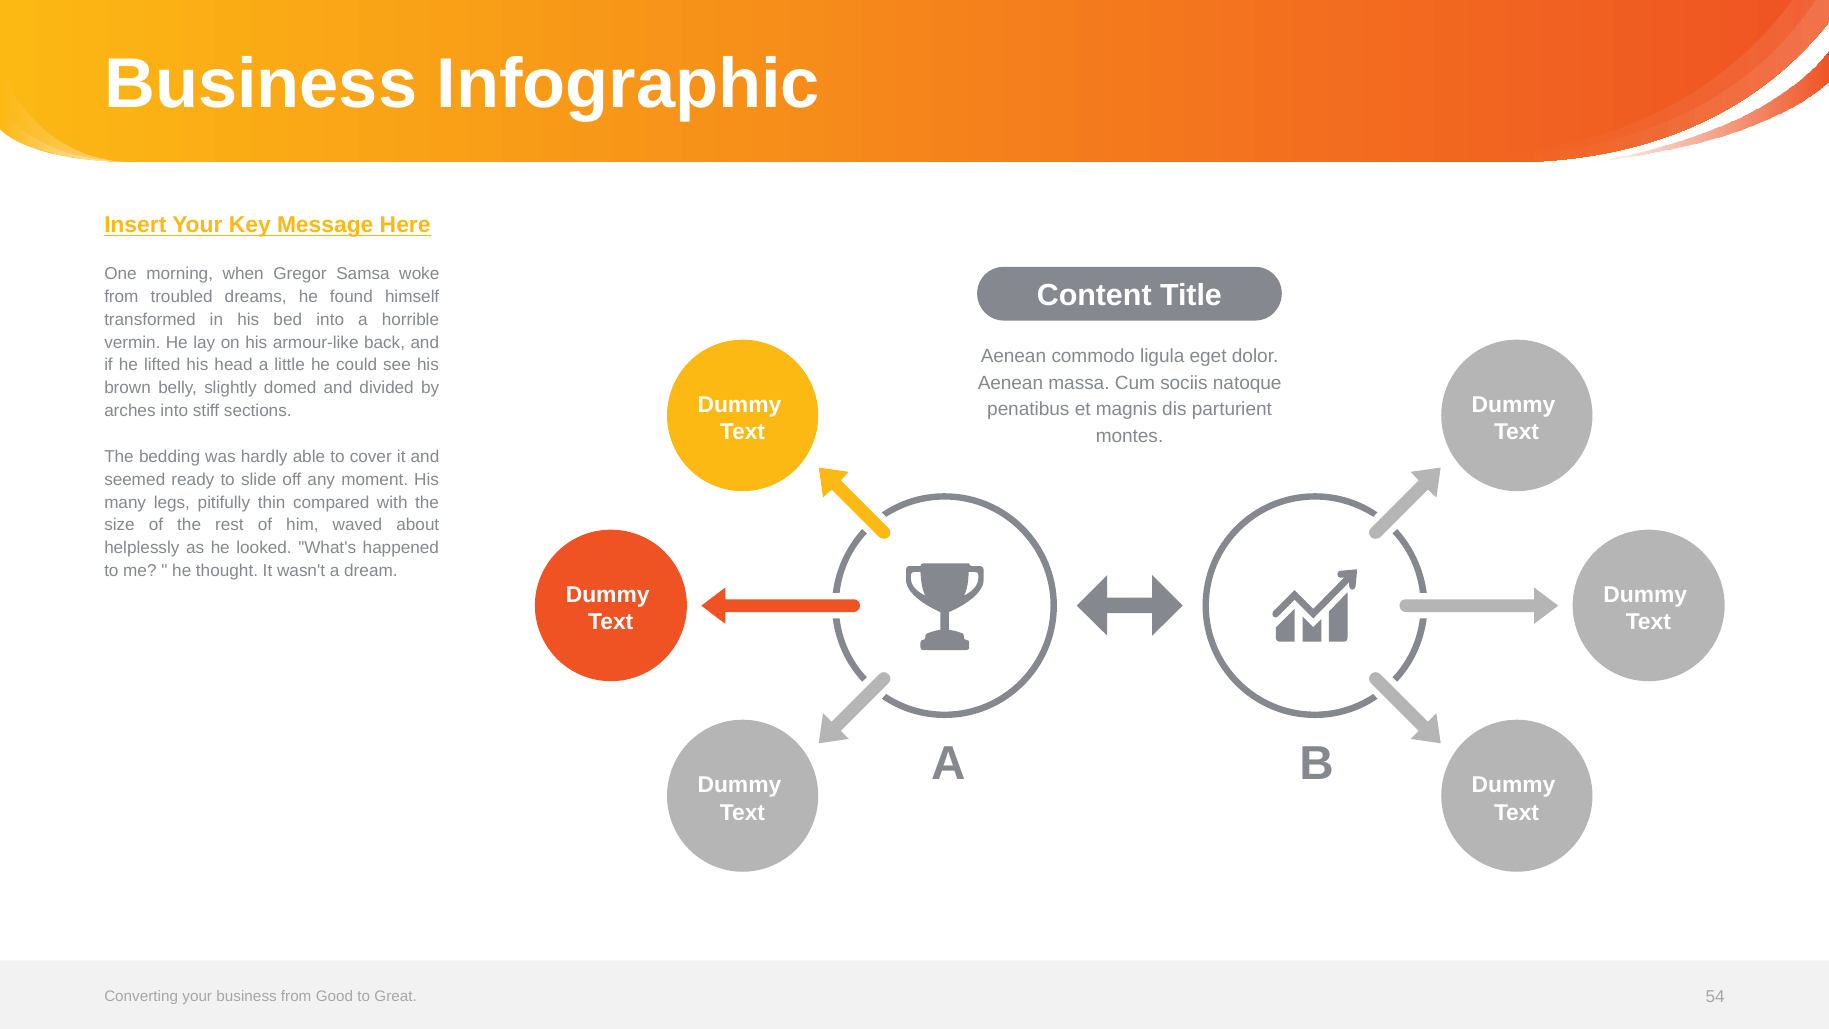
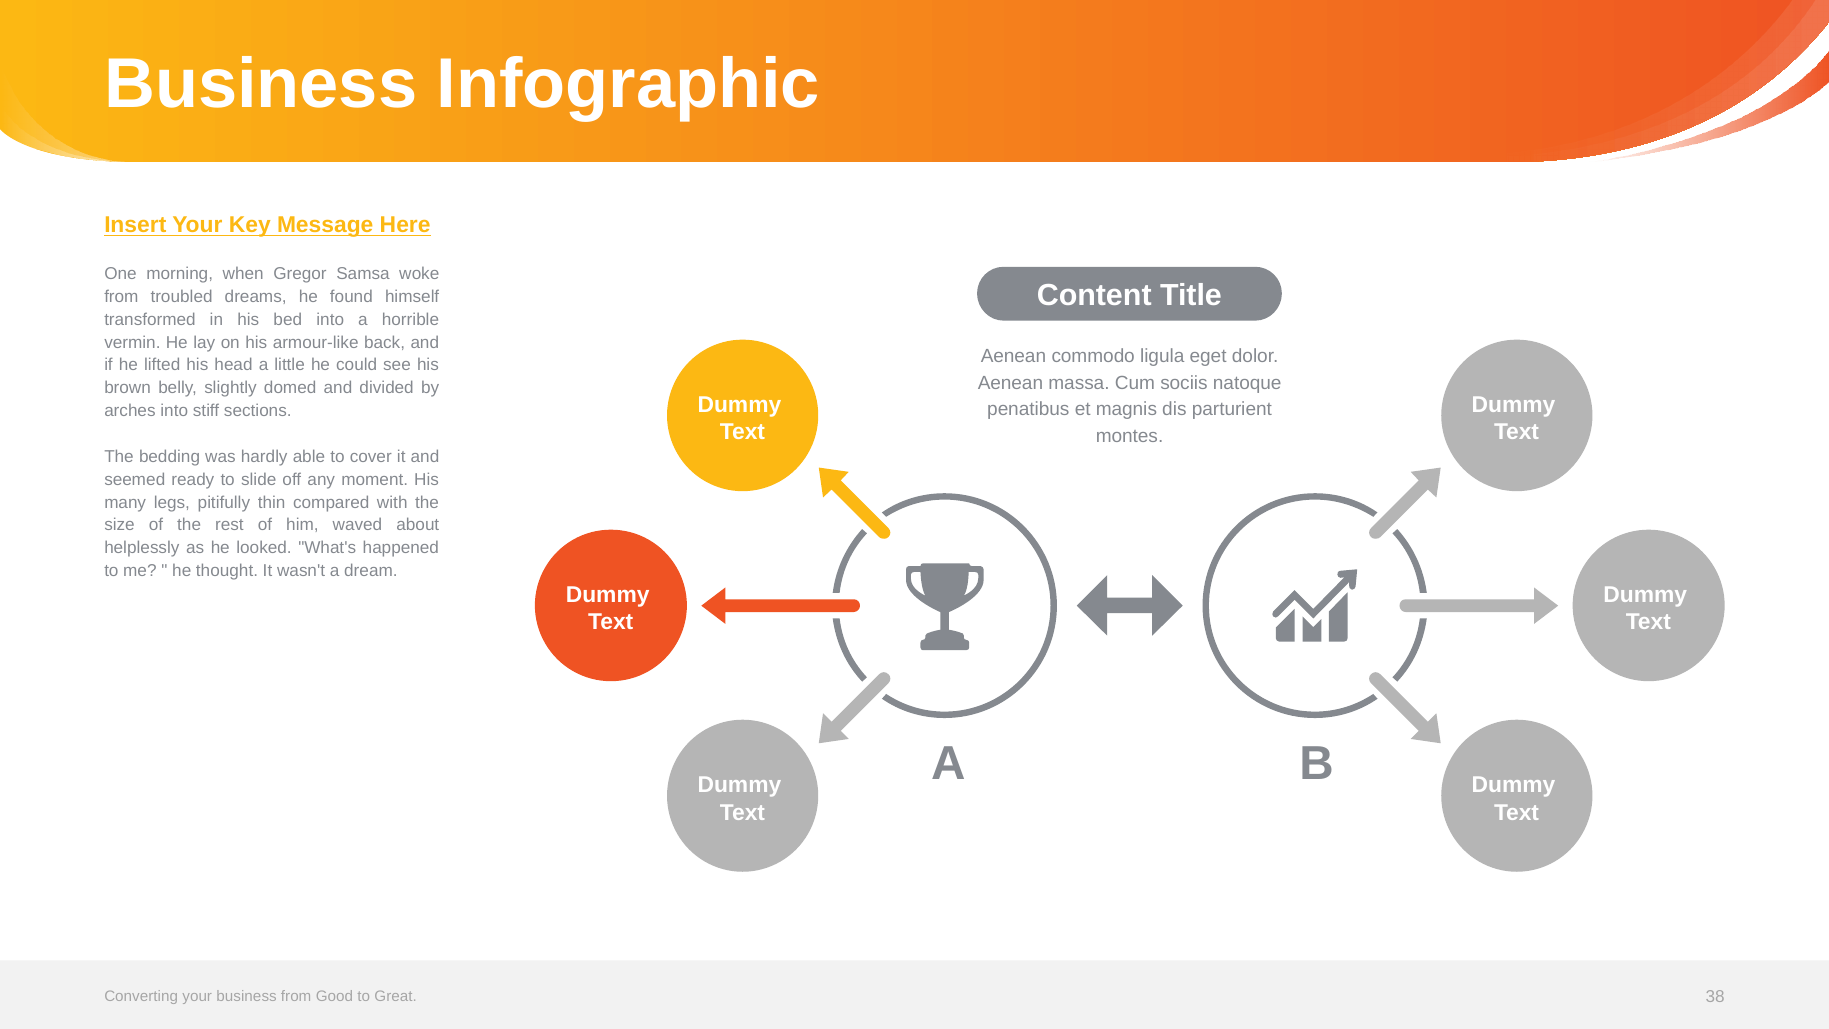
54: 54 -> 38 (1715, 997)
